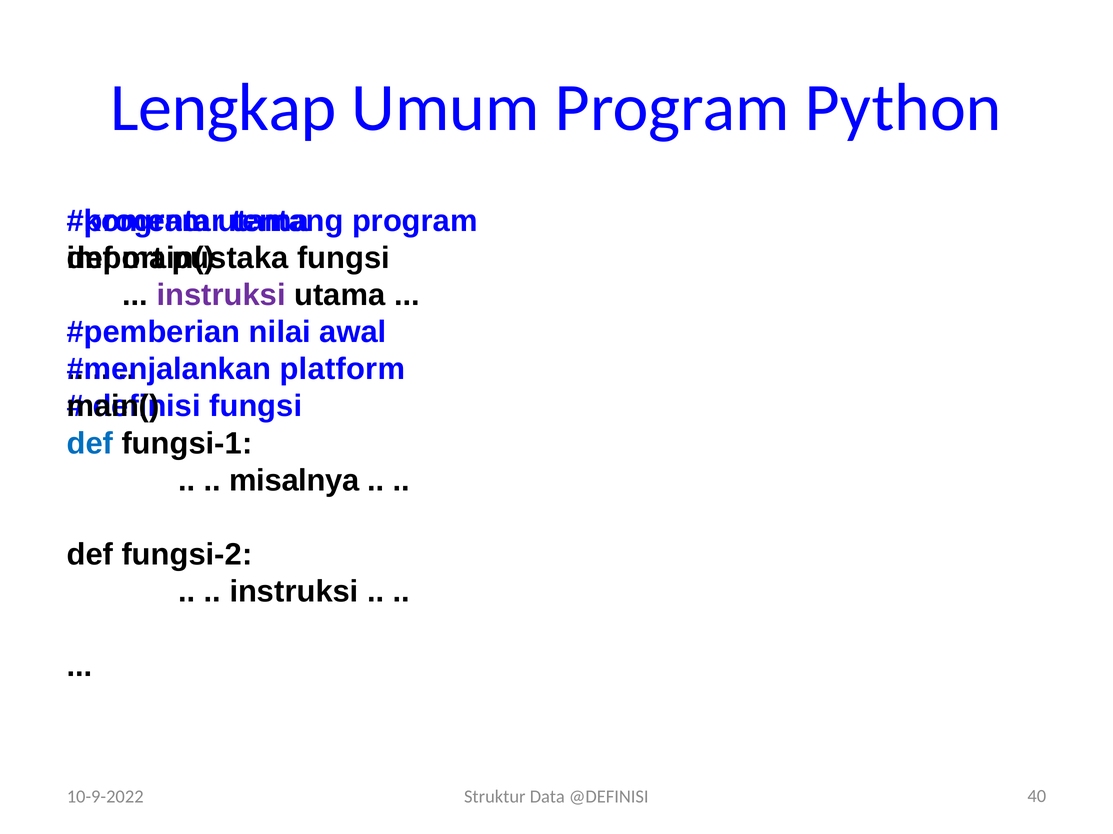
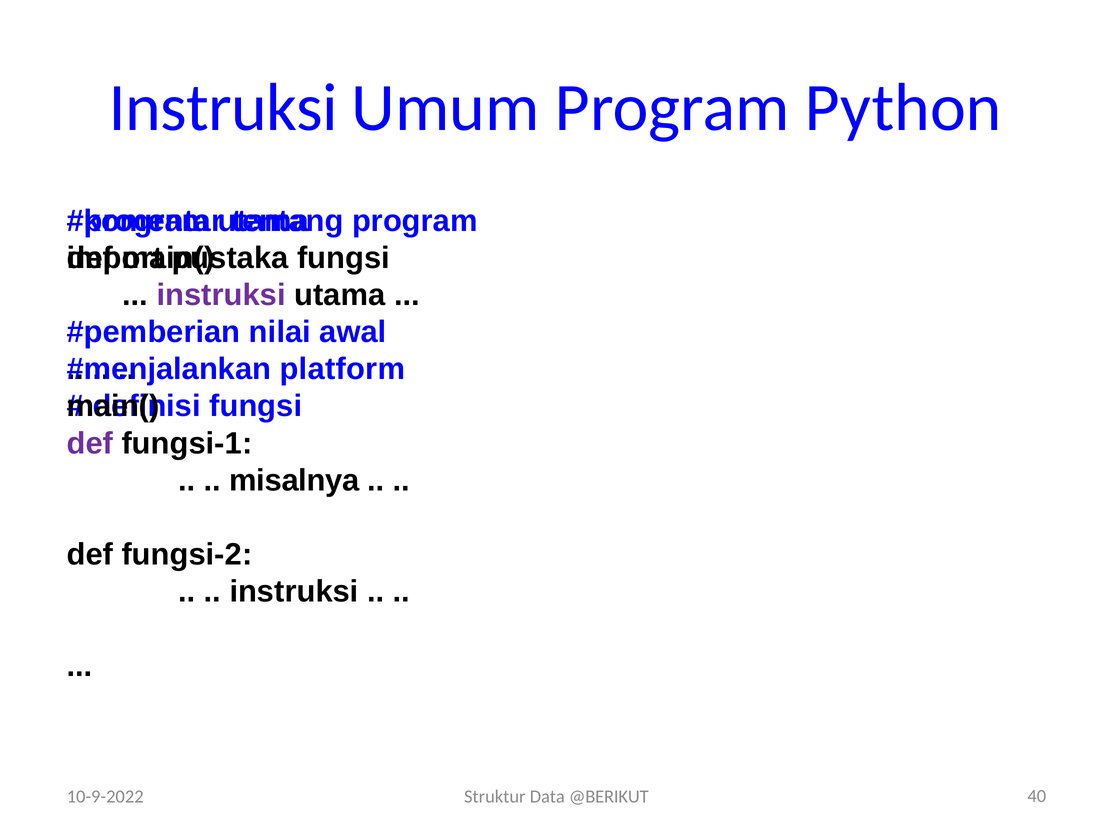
Lengkap: Lengkap -> Instruksi (223, 108)
def colour: blue -> purple (90, 444)
@DEFINISI: @DEFINISI -> @BERIKUT (609, 797)
